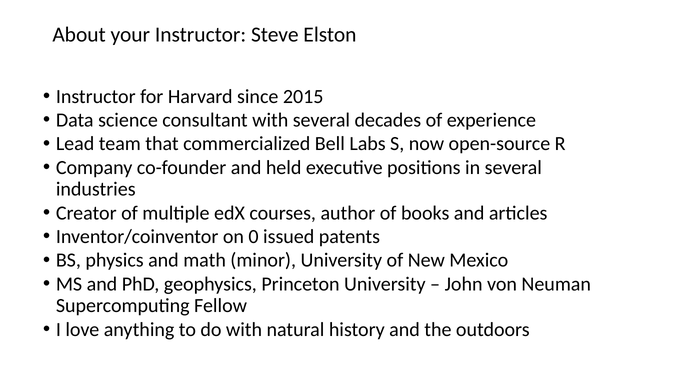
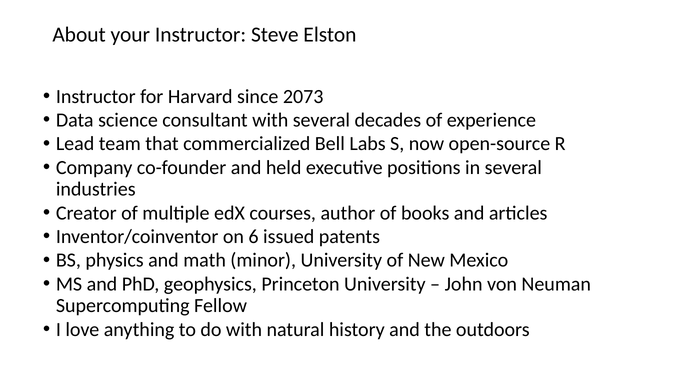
2015: 2015 -> 2073 (303, 97)
0: 0 -> 6 (254, 237)
